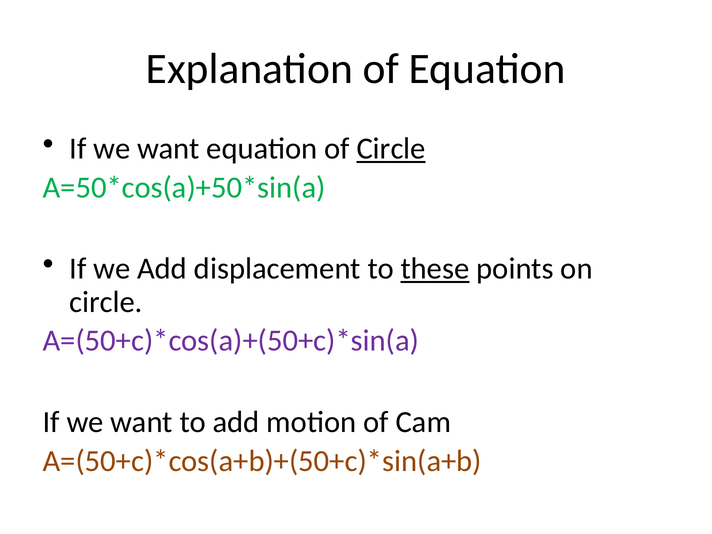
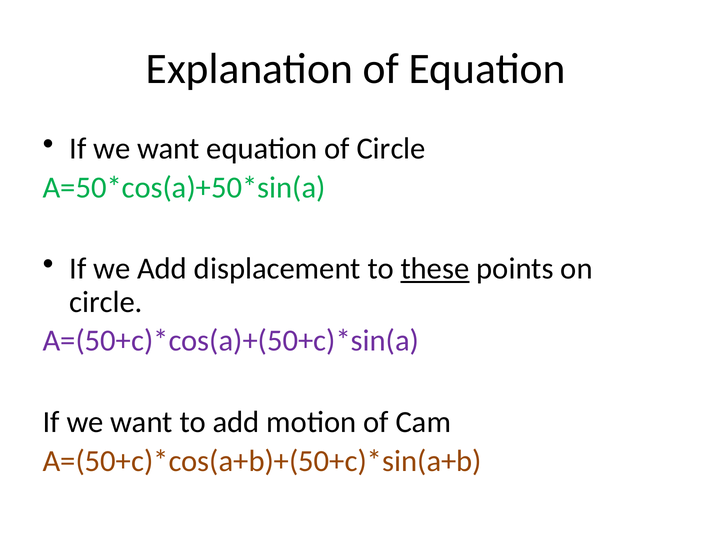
Circle underline: present -> none (391, 149)
